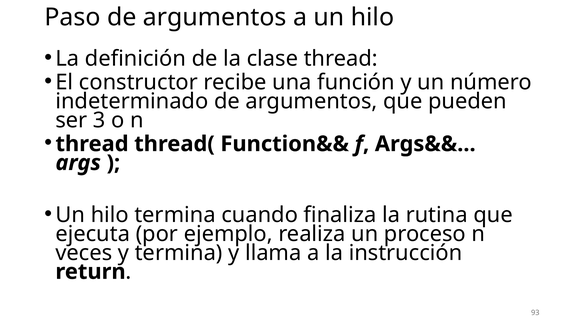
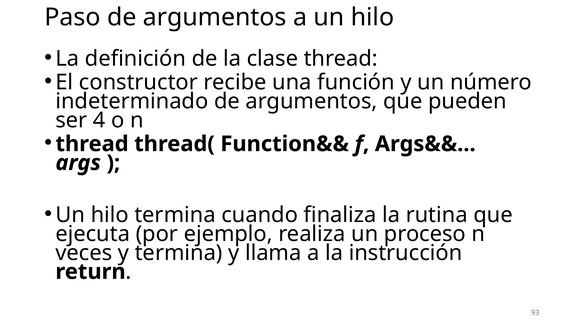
3: 3 -> 4 (99, 120)
